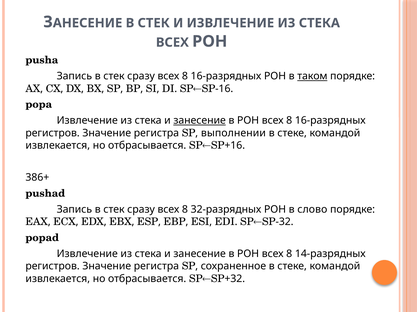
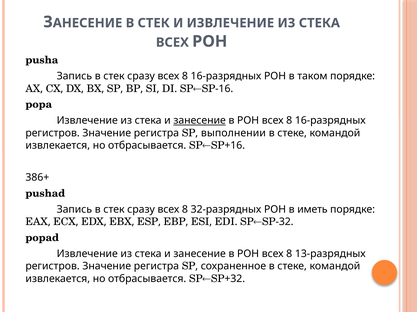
таком underline: present -> none (312, 76)
слово: слово -> иметь (312, 210)
14-разрядных: 14-разрядных -> 13-разрядных (330, 254)
